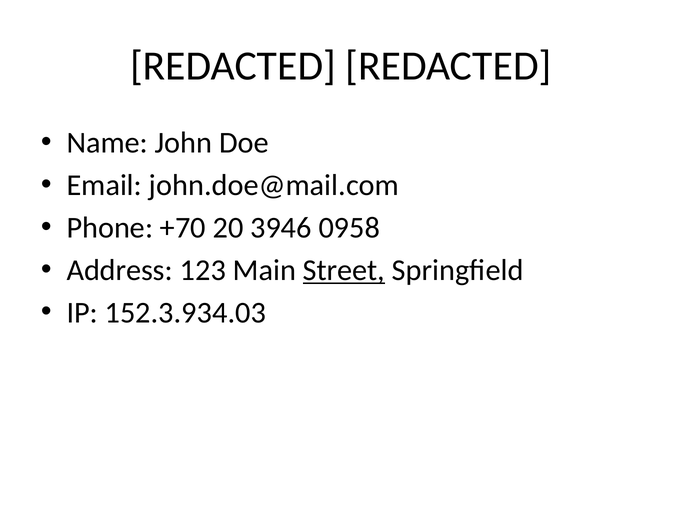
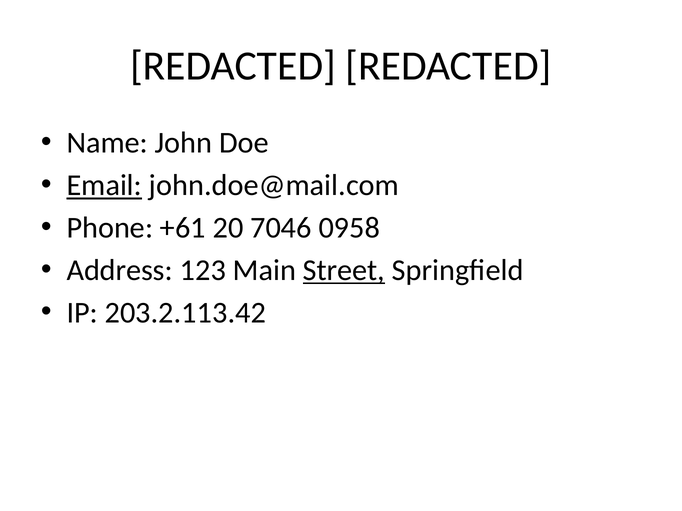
Email underline: none -> present (104, 186)
+70: +70 -> +61 (183, 228)
3946: 3946 -> 7046 (281, 228)
152.3.934.03: 152.3.934.03 -> 203.2.113.42 (185, 313)
